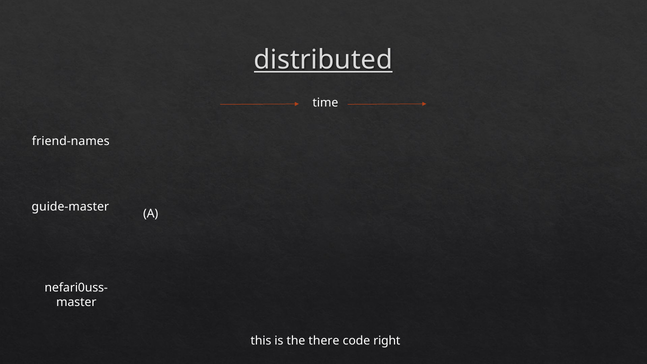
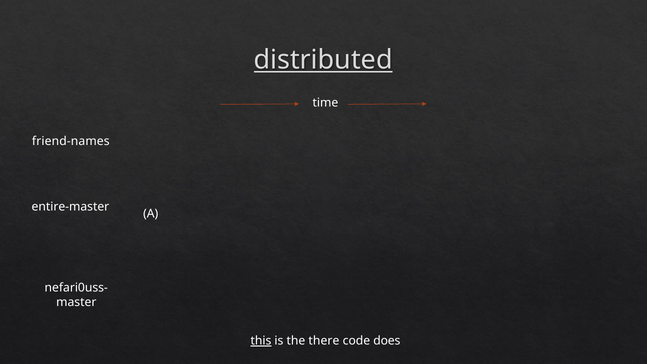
guide-master: guide-master -> entire-master (70, 207)
this underline: none -> present (261, 341)
right: right -> does (387, 341)
